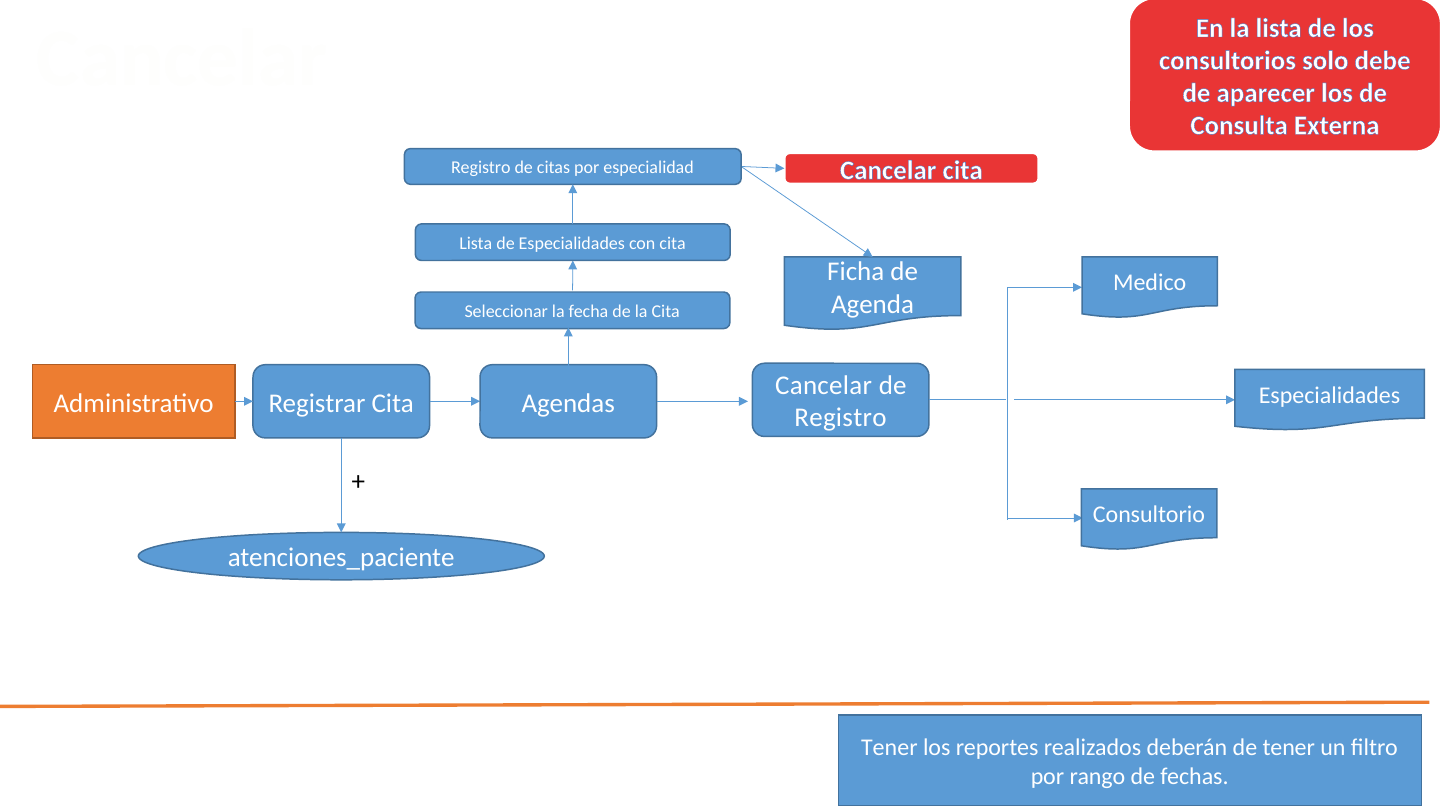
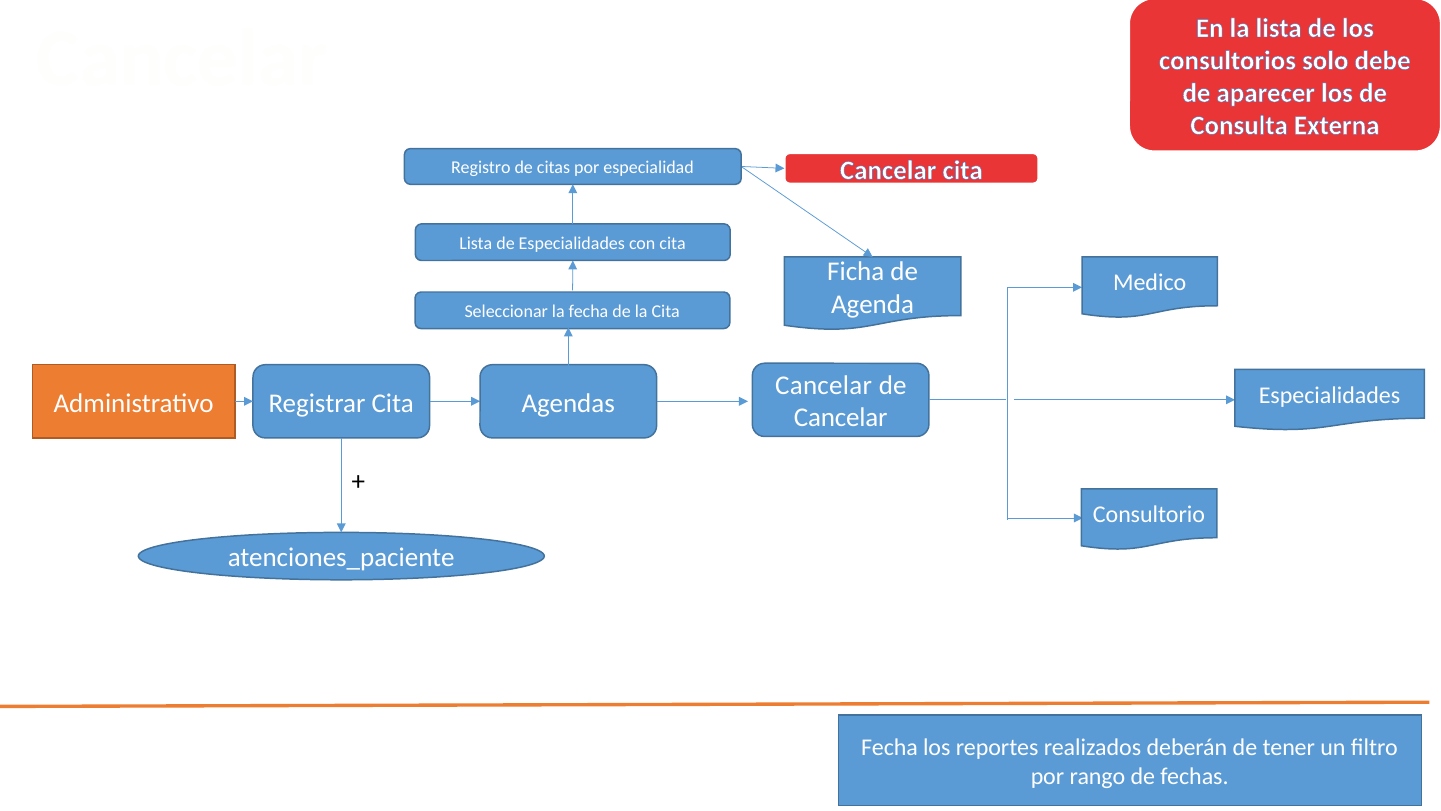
Registro: Registro -> Cancelar (841, 418)
Tener: Tener -> Fecha (889, 747)
